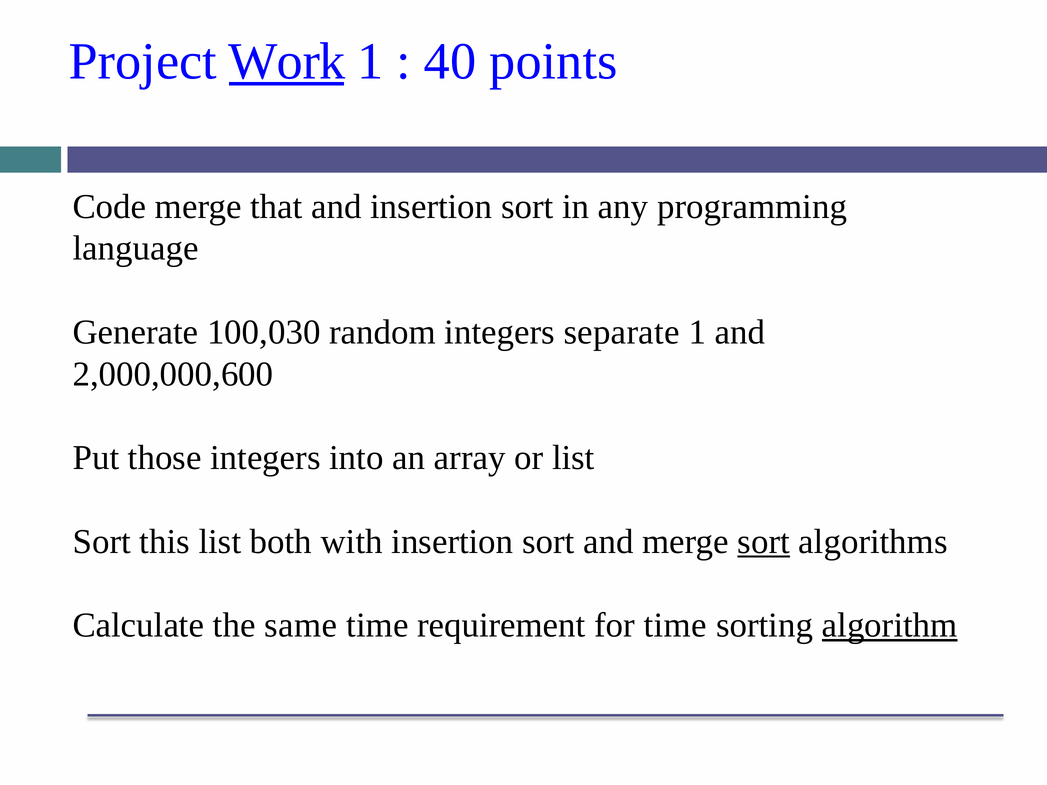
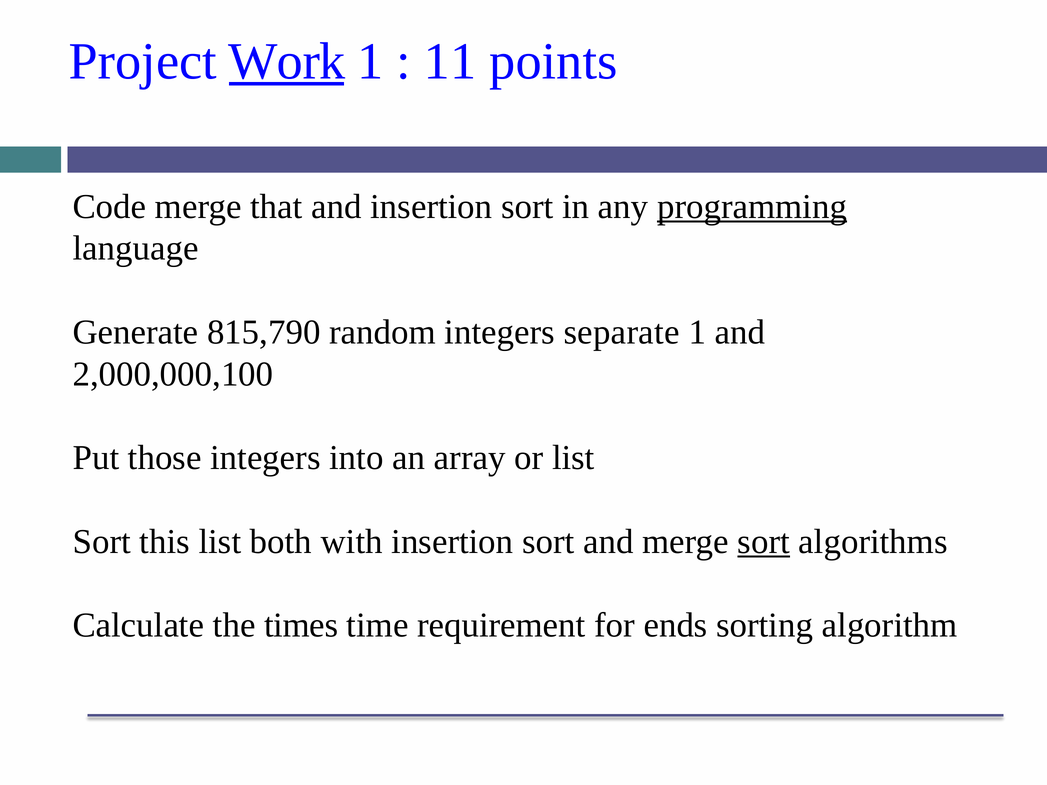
40: 40 -> 11 (450, 61)
programming underline: none -> present (752, 207)
100,030: 100,030 -> 815,790 (264, 332)
2,000,000,600: 2,000,000,600 -> 2,000,000,100 (173, 374)
same: same -> times (301, 625)
for time: time -> ends (676, 625)
algorithm underline: present -> none (890, 625)
